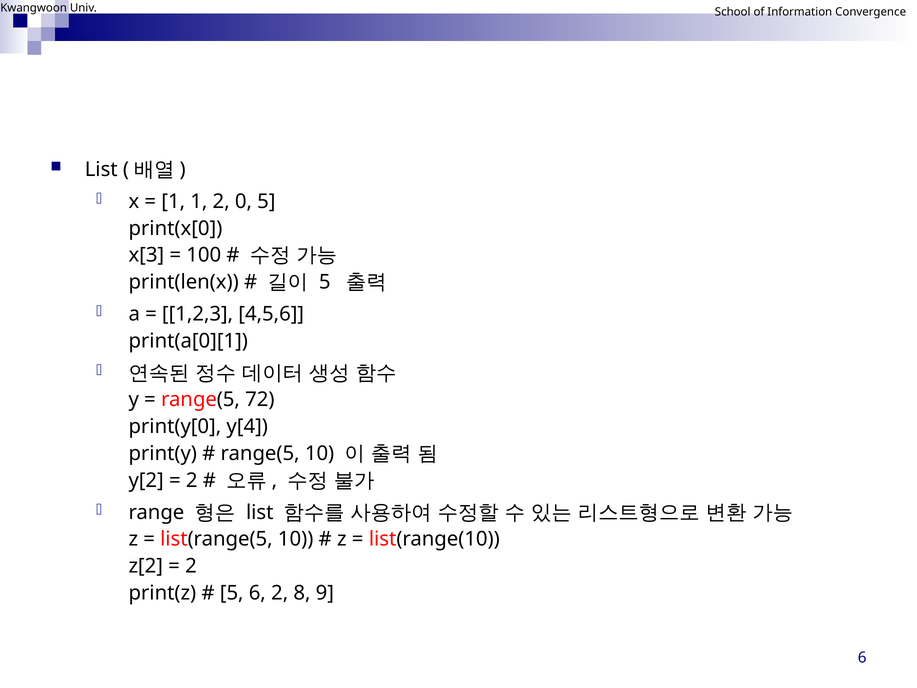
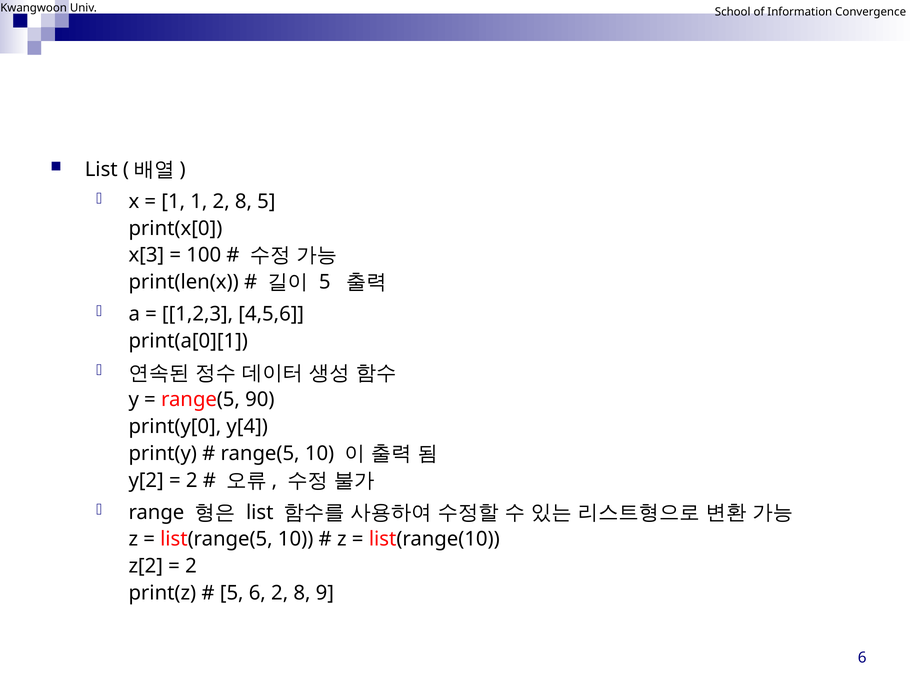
1 2 0: 0 -> 8 (244, 201)
72: 72 -> 90 (260, 400)
